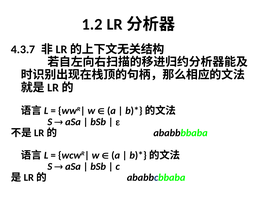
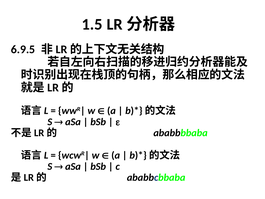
1.2: 1.2 -> 1.5 (92, 24)
4.3.7: 4.3.7 -> 6.9.5 (23, 49)
